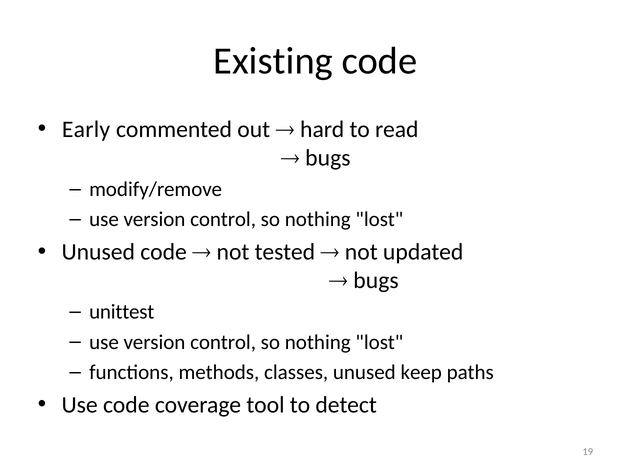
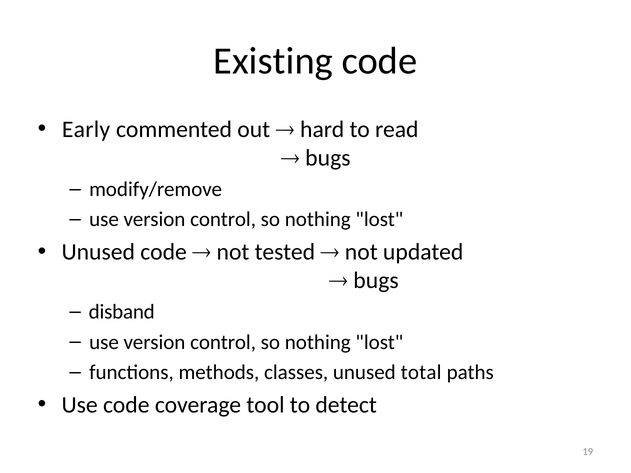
unittest: unittest -> disband (122, 312)
keep: keep -> total (421, 373)
